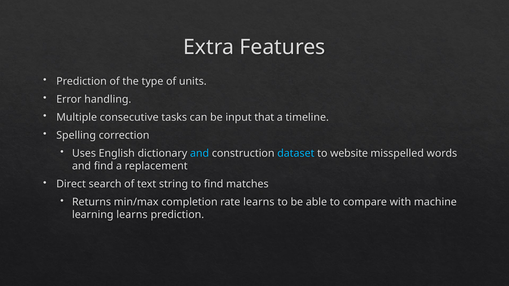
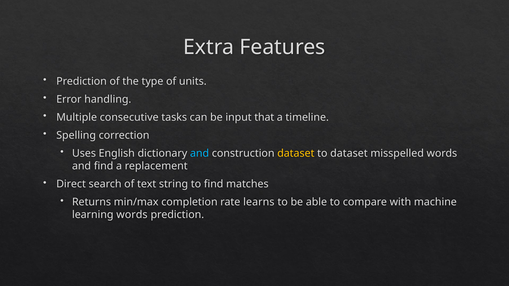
dataset colour: light blue -> yellow (296, 153)
to website: website -> dataset (349, 153)
learning learns: learns -> words (132, 215)
